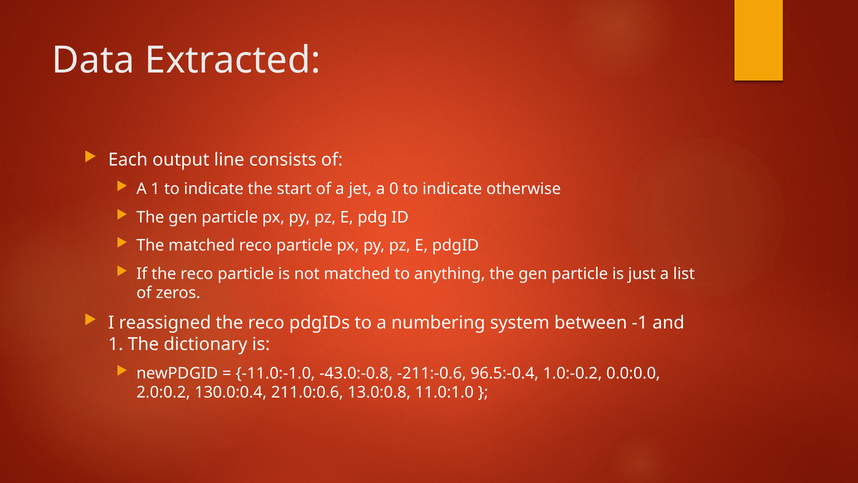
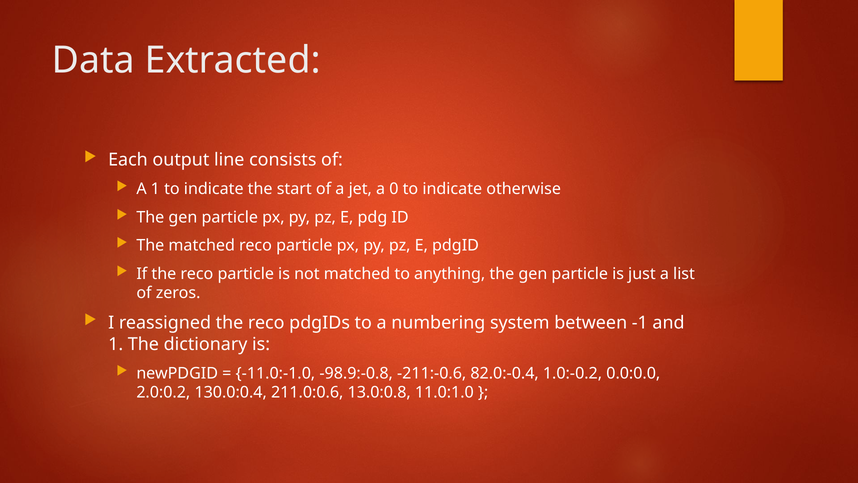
-43.0:-0.8: -43.0:-0.8 -> -98.9:-0.8 (356, 373)
96.5:-0.4: 96.5:-0.4 -> 82.0:-0.4 (505, 373)
